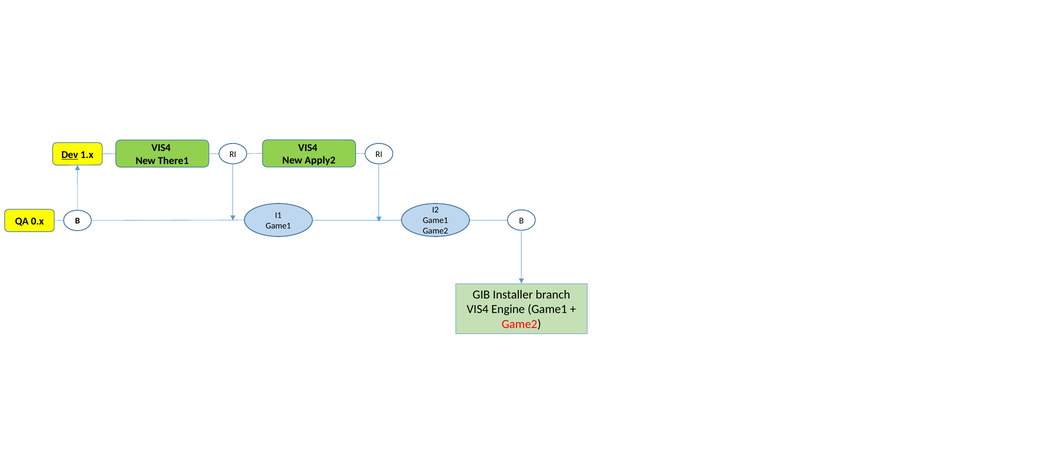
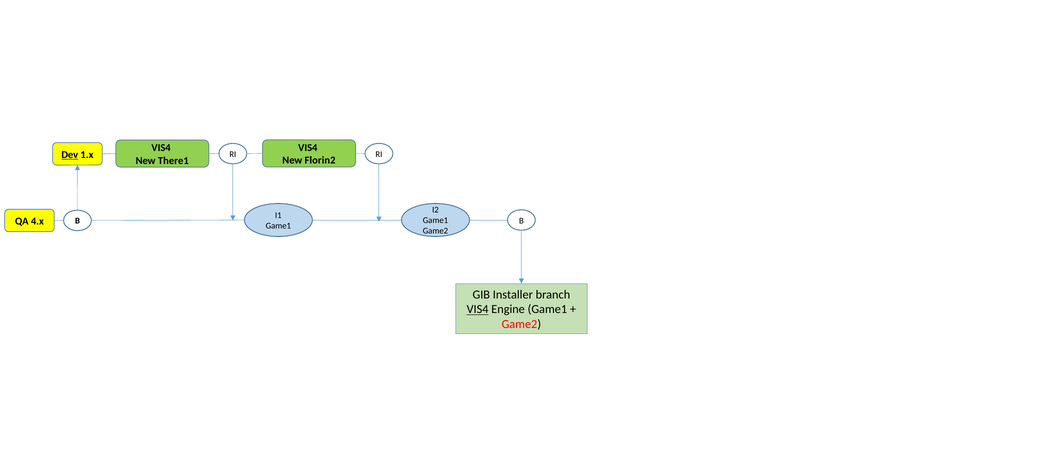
Apply2: Apply2 -> Florin2 (320, 160)
0.x: 0.x -> 4.x (37, 221)
VIS4 underline: none -> present (478, 309)
